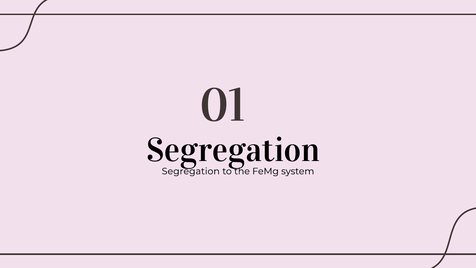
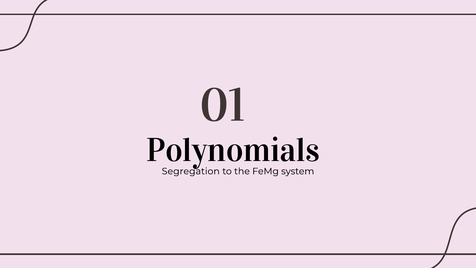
Segregation: Segregation -> Polynomials (233, 150)
